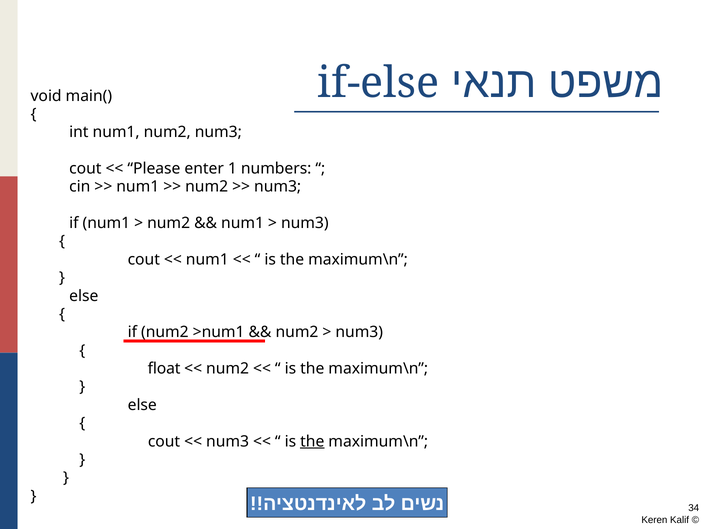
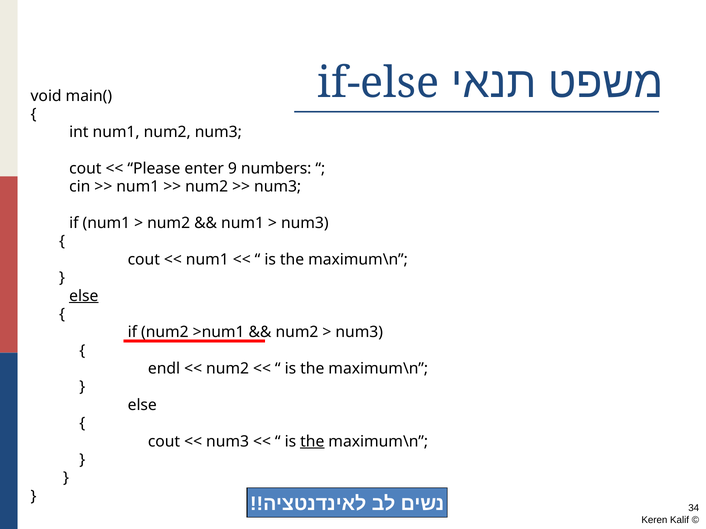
1: 1 -> 9 (232, 169)
else underline: none -> present (84, 296)
float: float -> endl (164, 369)
